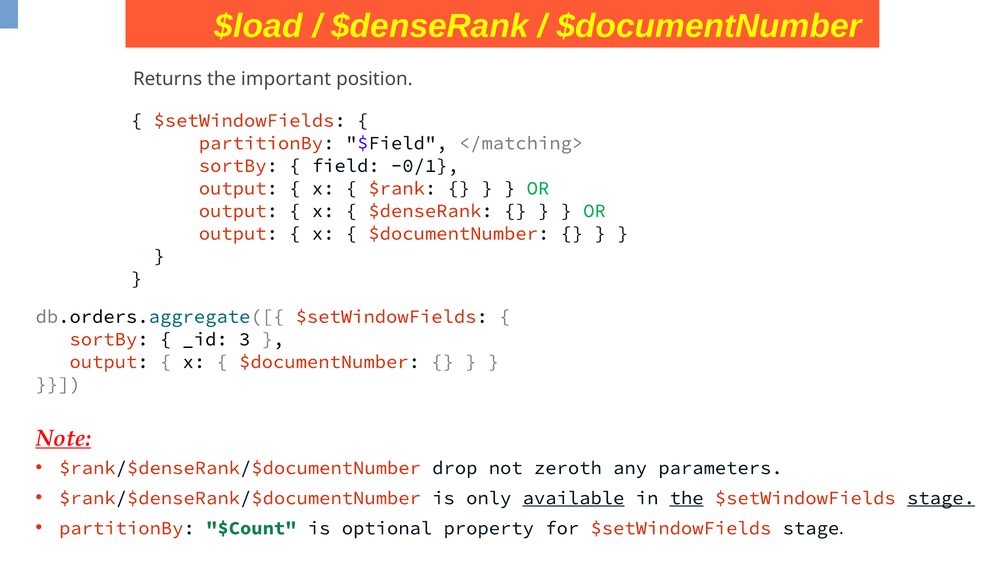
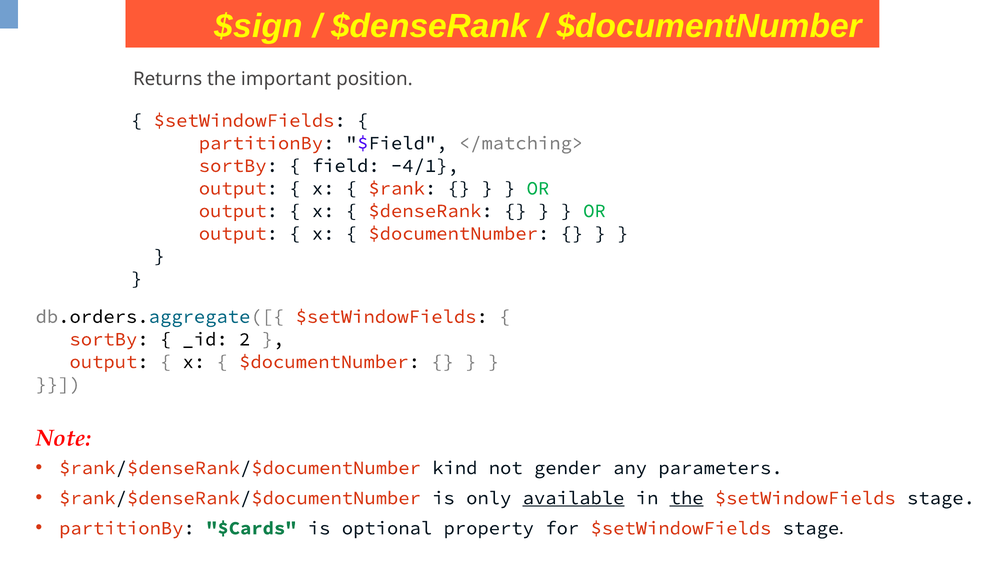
$load: $load -> $sign (259, 26)
-0/1: -0/1 -> -4/1 (425, 166)
3: 3 -> 2 (245, 339)
Note underline: present -> none (63, 438)
drop: drop -> kind (455, 468)
zeroth: zeroth -> gender (568, 468)
stage underline: present -> none (941, 498)
$Count: $Count -> $Cards (251, 528)
